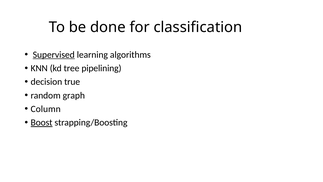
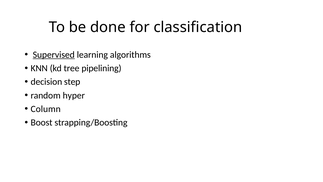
true: true -> step (72, 82)
graph: graph -> hyper (74, 95)
Boost underline: present -> none (42, 122)
